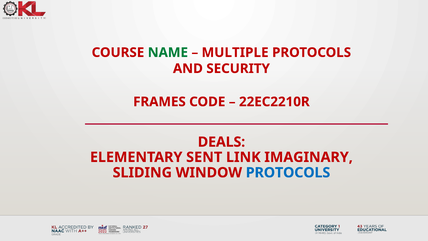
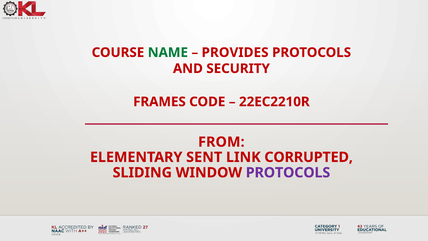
MULTIPLE: MULTIPLE -> PROVIDES (235, 52)
DEALS: DEALS -> FROM (221, 142)
IMAGINARY: IMAGINARY -> CORRUPTED (309, 157)
PROTOCOLS colour: blue -> purple (288, 172)
